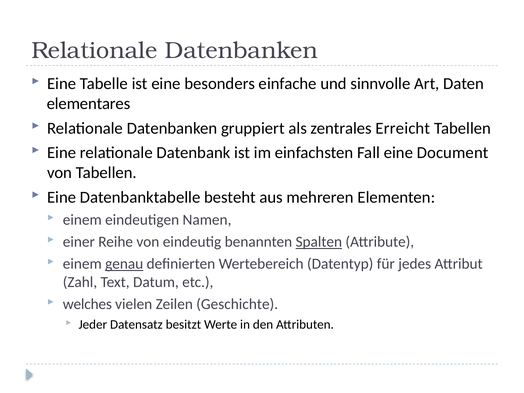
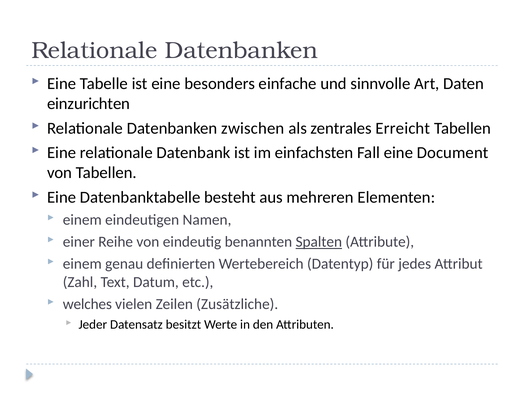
elementares: elementares -> einzurichten (89, 104)
gruppiert: gruppiert -> zwischen (253, 128)
genau underline: present -> none (124, 264)
Geschichte: Geschichte -> Zusätzliche (237, 304)
